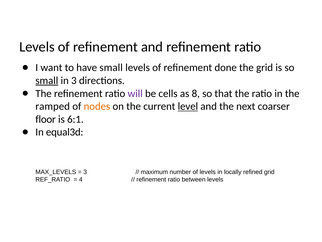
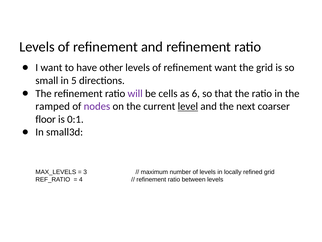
have small: small -> other (111, 67)
refinement done: done -> want (226, 67)
small underline: present -> none (47, 80)
in 3: 3 -> 5 (74, 80)
8: 8 -> 6 (196, 93)
nodes colour: orange -> purple (97, 106)
6:1: 6:1 -> 0:1 (75, 119)
equal3d: equal3d -> small3d (65, 132)
